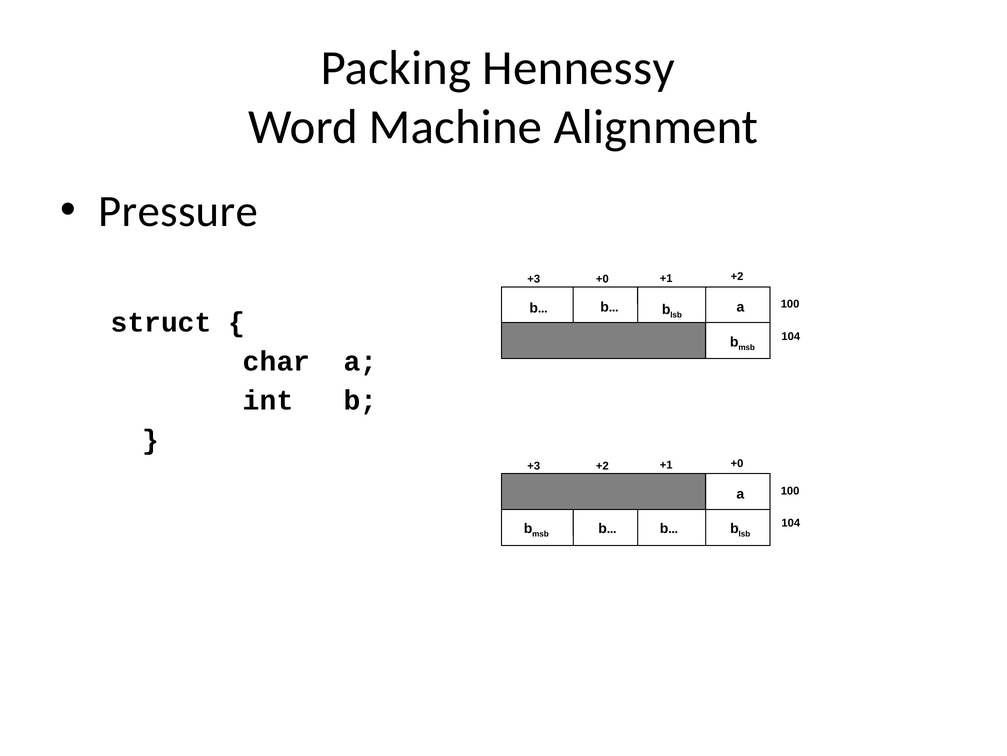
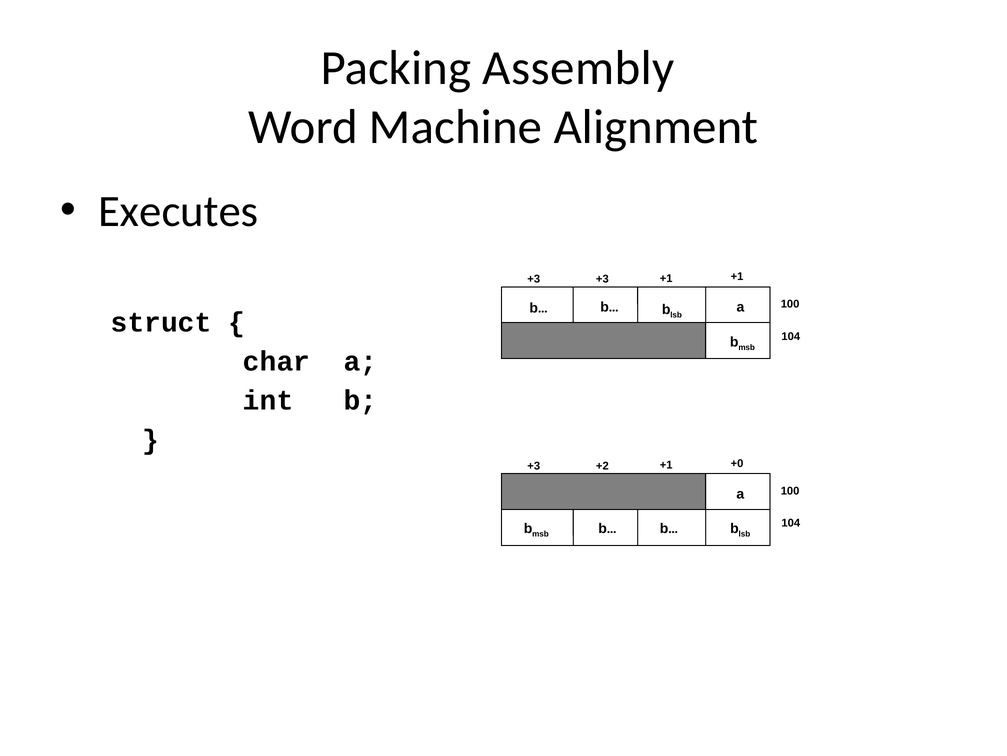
Hennessy: Hennessy -> Assembly (578, 68)
Pressure: Pressure -> Executes (178, 211)
+2: +2 -> +1 (737, 276)
+0: +0 -> +3 (602, 279)
